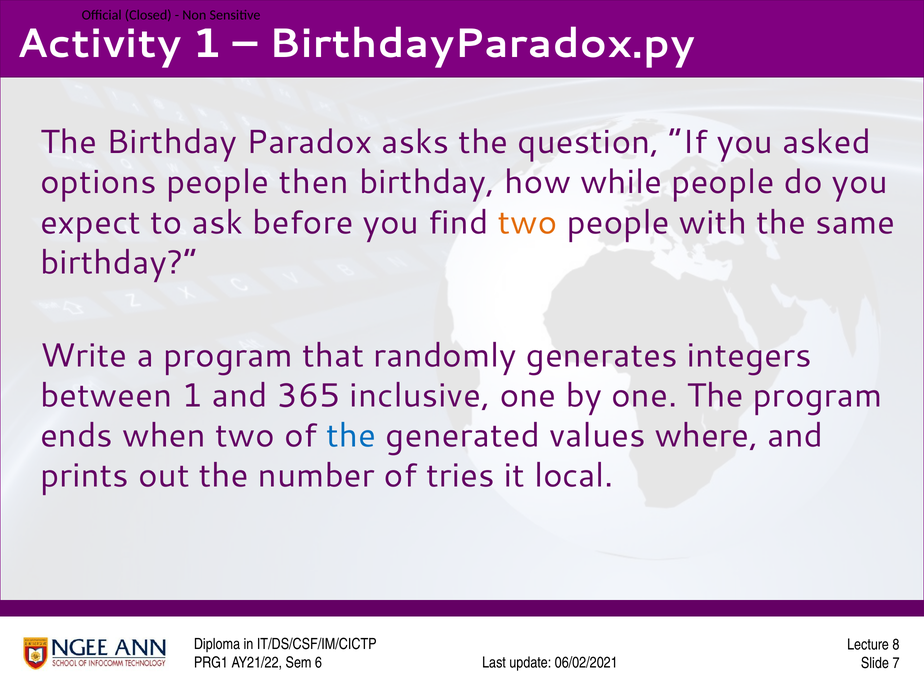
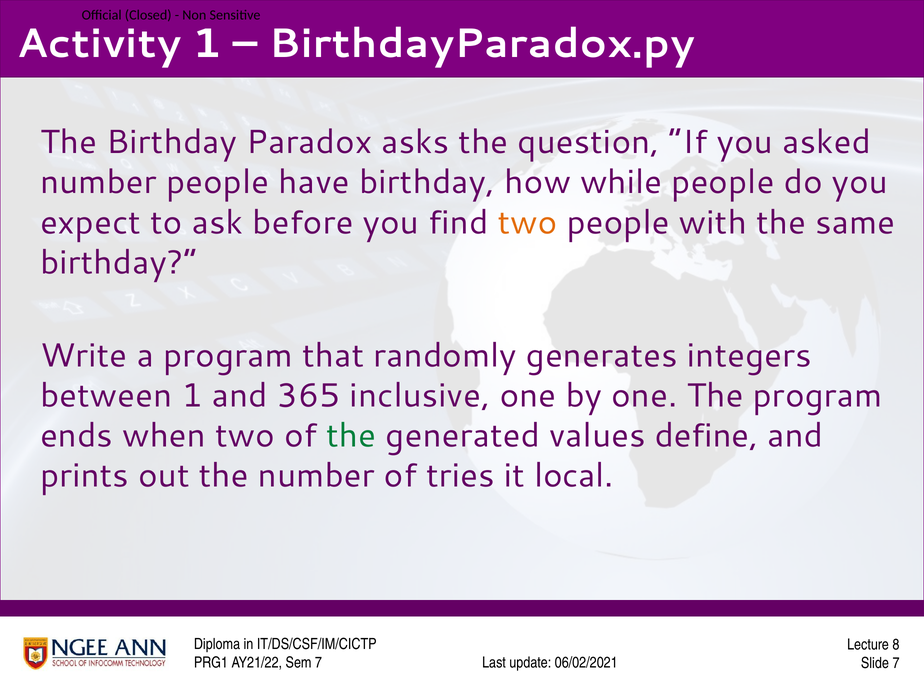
options: options -> number (98, 182)
then: then -> have (314, 182)
the colour: blue -> green (351, 436)
where: where -> define (707, 436)
6: 6 -> 7 (318, 663)
